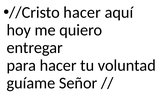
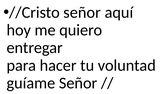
//Cristo hacer: hacer -> señor (82, 12)
